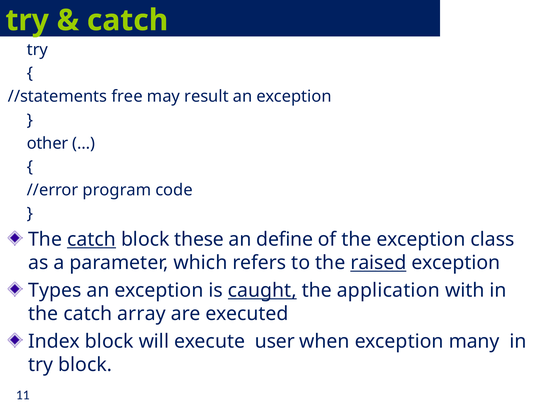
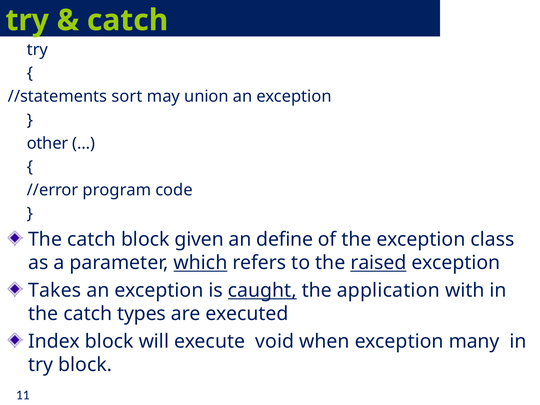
free: free -> sort (127, 97)
result: result -> union (206, 97)
catch underline: present -> none (91, 239)
these: these -> given (199, 239)
which underline: none -> present (200, 263)
Types: Types -> Takes (55, 290)
array: array -> types (142, 314)
user: user -> void (275, 341)
